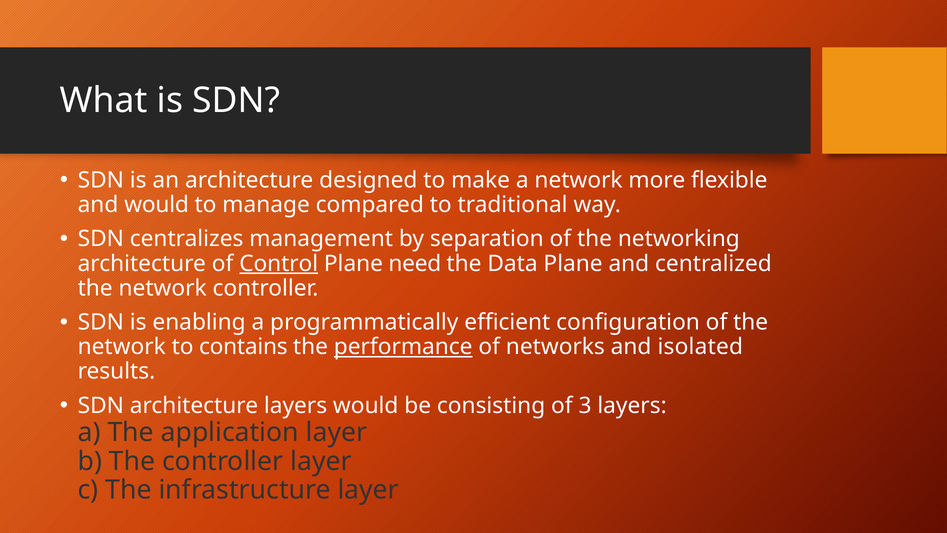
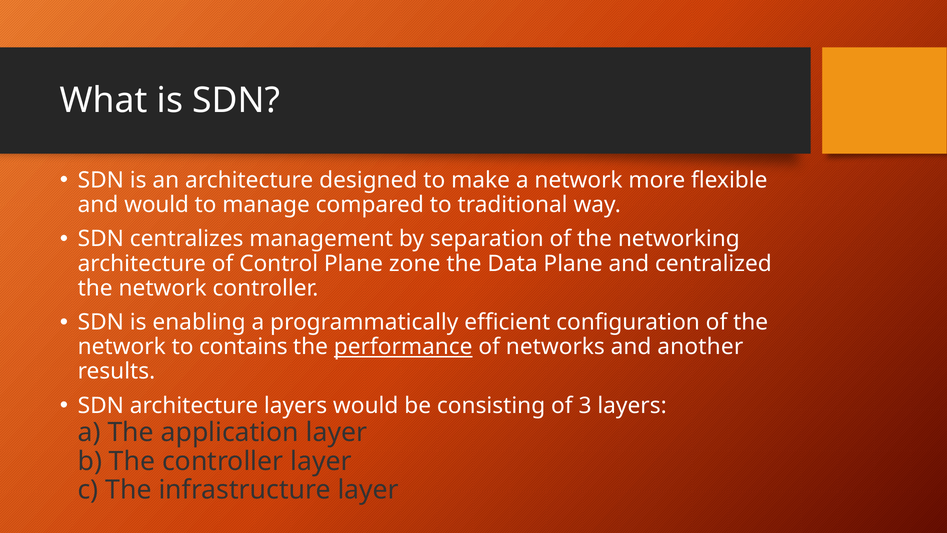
Control underline: present -> none (279, 263)
need: need -> zone (415, 263)
isolated: isolated -> another (700, 347)
